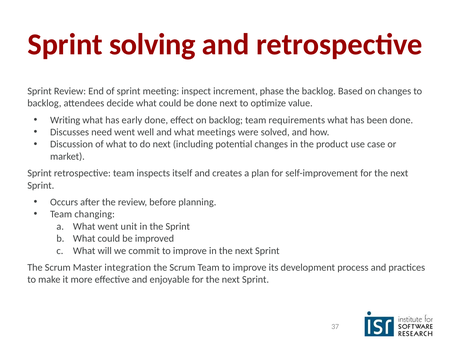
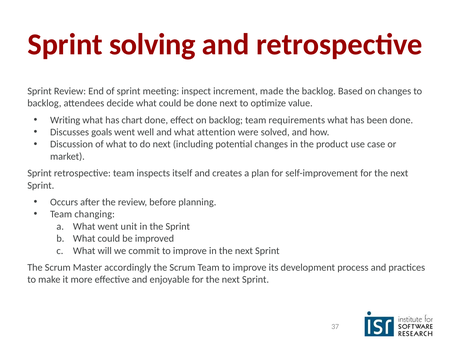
phase: phase -> made (272, 91)
early: early -> chart (132, 120)
need: need -> goals (102, 132)
meetings: meetings -> attention (216, 132)
integration: integration -> accordingly (128, 267)
